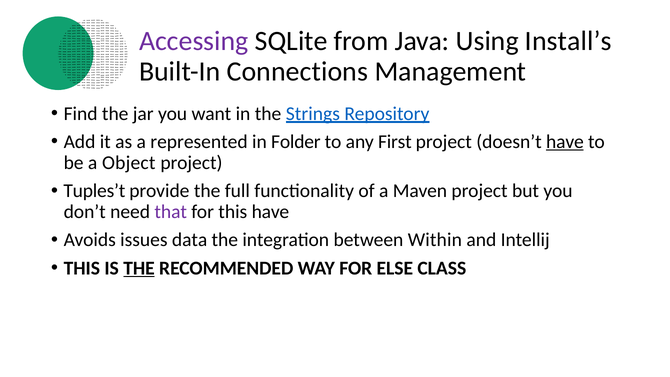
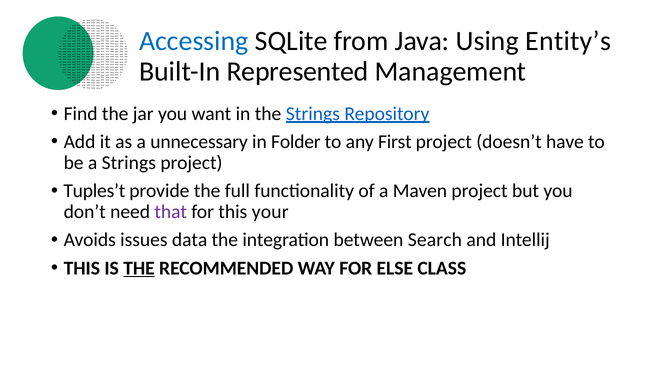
Accessing colour: purple -> blue (194, 41)
Install’s: Install’s -> Entity’s (568, 41)
Connections: Connections -> Represented (298, 71)
represented: represented -> unnecessary (199, 142)
have underline: present -> none (565, 142)
a Object: Object -> Strings (129, 163)
this have: have -> your (270, 212)
Within: Within -> Search (435, 240)
